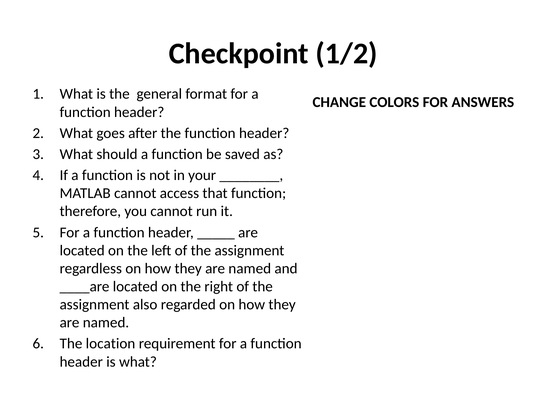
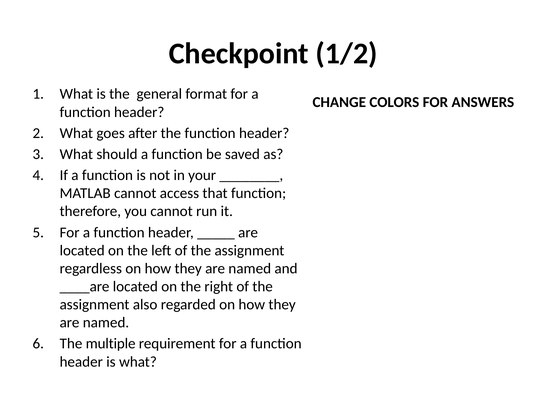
location: location -> multiple (111, 344)
